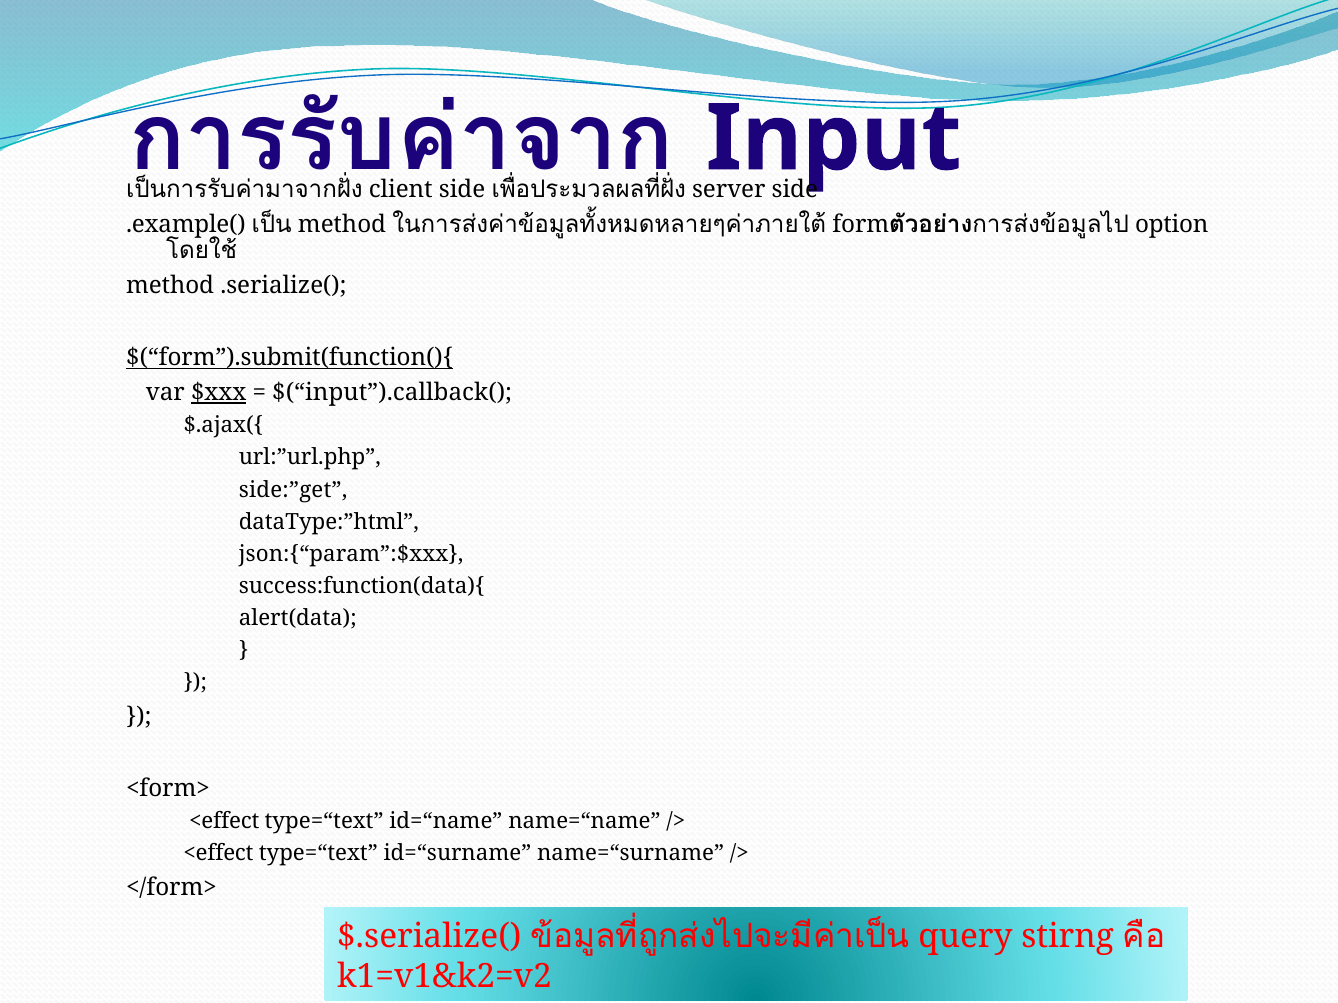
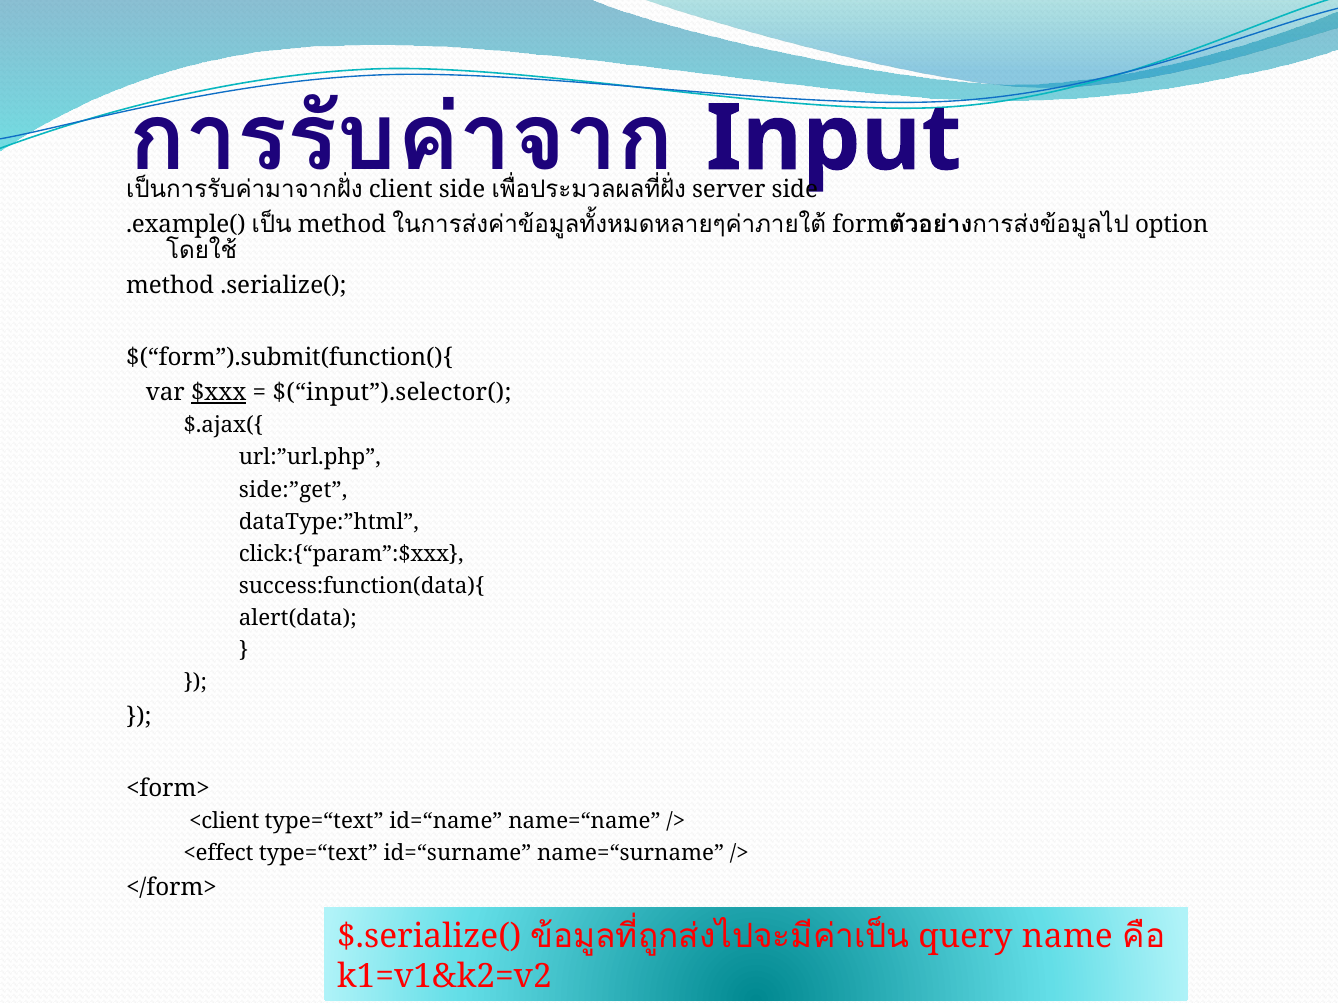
$(“form”).submit(function(){ underline: present -> none (290, 358)
$(“input”).callback(: $(“input”).callback( -> $(“input”).selector( (392, 393)
json:{“param”:$xxx: json:{“param”:$xxx -> click:{“param”:$xxx (351, 554)
<effect: <effect -> <client (224, 822)
stirng: stirng -> name (1067, 937)
